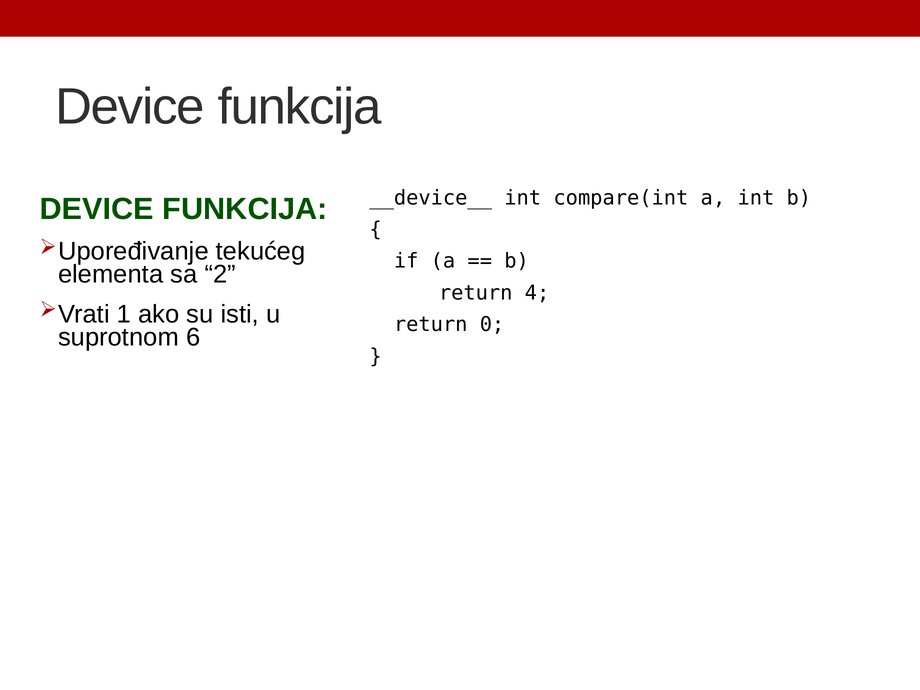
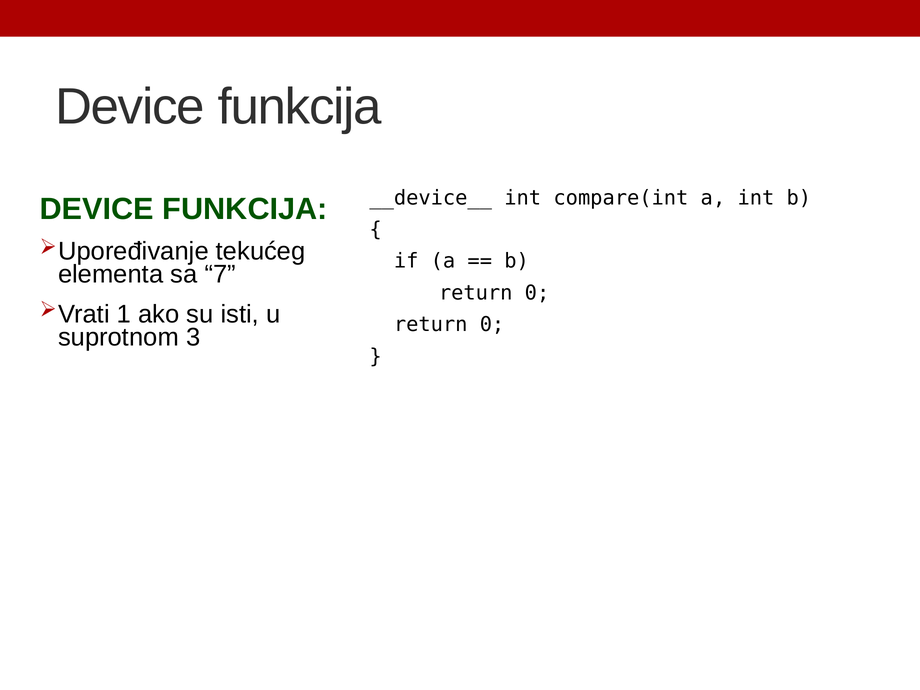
2: 2 -> 7 (220, 274)
4: 4 -> 0 (537, 293)
6: 6 -> 3 (193, 337)
